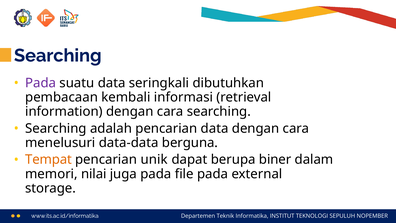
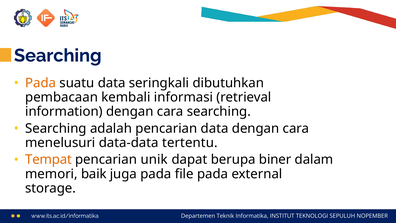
Pada colour: purple -> orange (41, 83)
berguna: berguna -> tertentu (190, 143)
nilai: nilai -> baik (94, 174)
